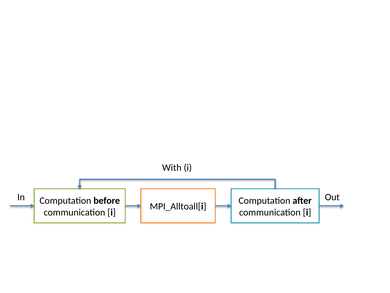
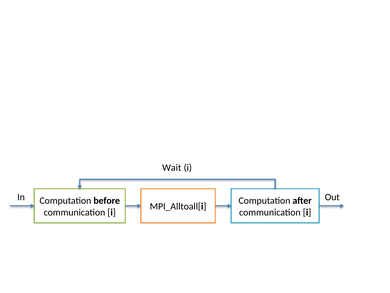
With: With -> Wait (172, 167)
